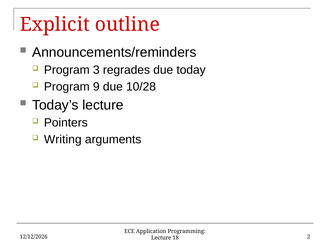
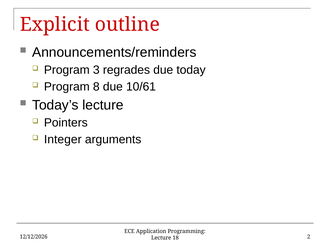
9: 9 -> 8 (96, 86)
10/28: 10/28 -> 10/61 (141, 86)
Writing: Writing -> Integer (63, 139)
